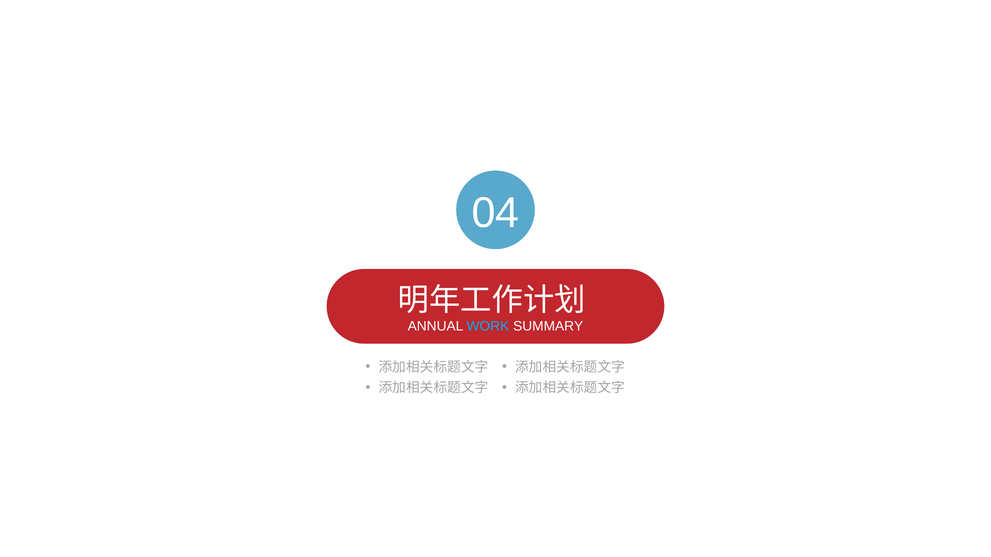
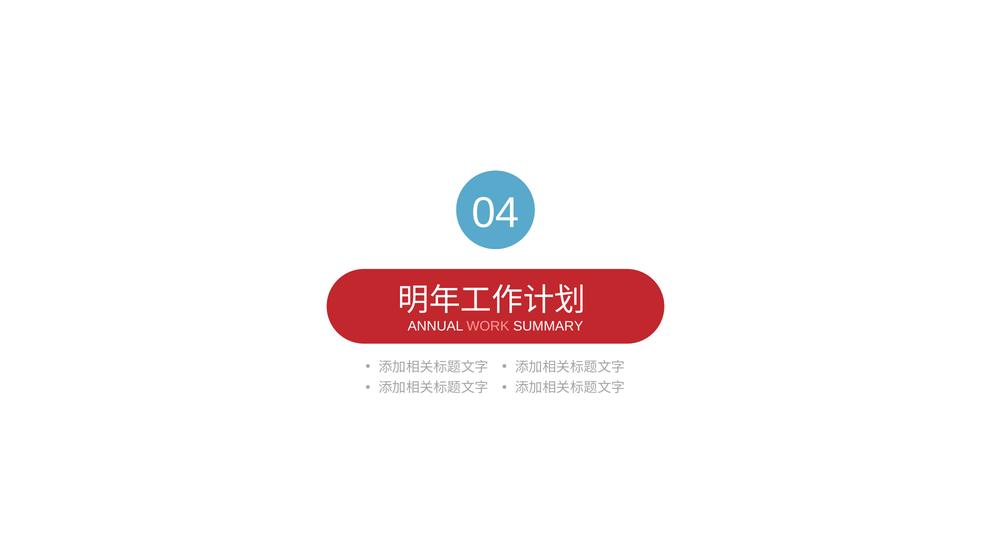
WORK colour: light blue -> pink (488, 326)
